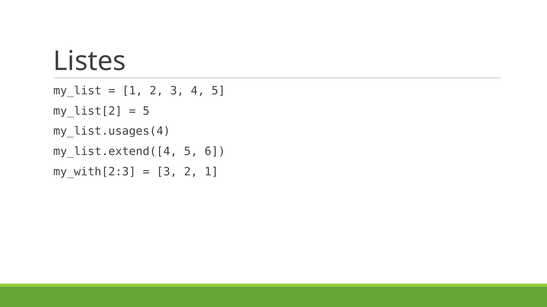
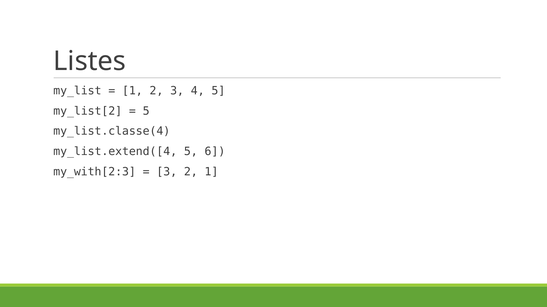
my_list.usages(4: my_list.usages(4 -> my_list.classe(4 (112, 132)
